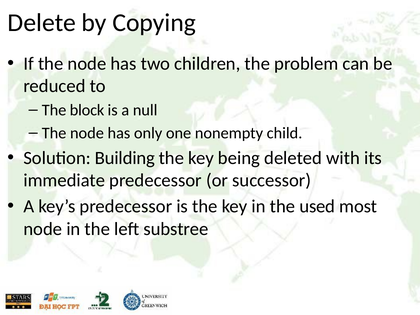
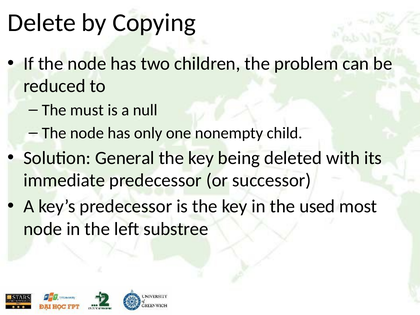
block: block -> must (87, 110)
Building: Building -> General (125, 158)
